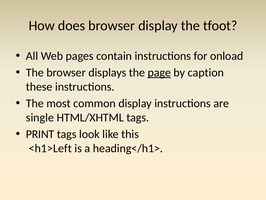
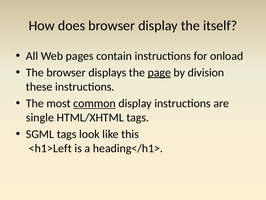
tfoot: tfoot -> itself (220, 26)
caption: caption -> division (206, 72)
common underline: none -> present (95, 103)
PRINT: PRINT -> SGML (40, 134)
